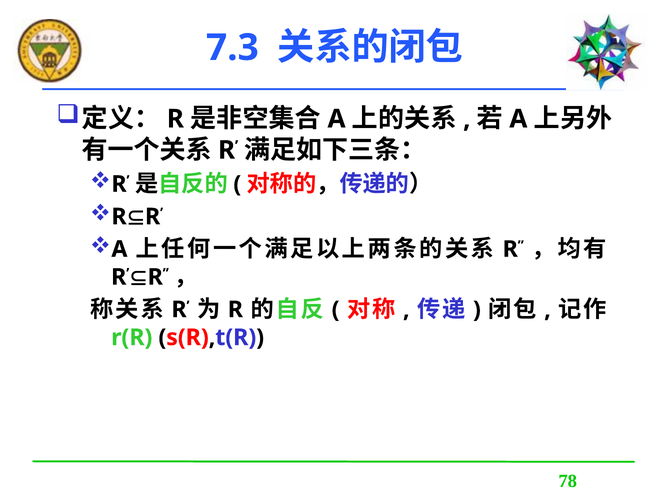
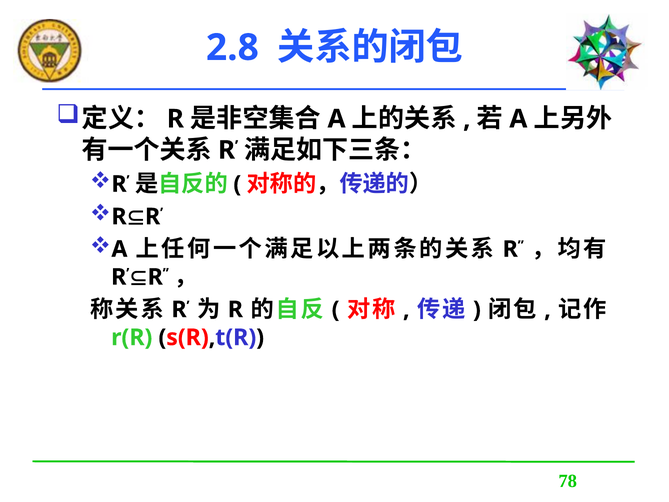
7.3: 7.3 -> 2.8 (232, 48)
